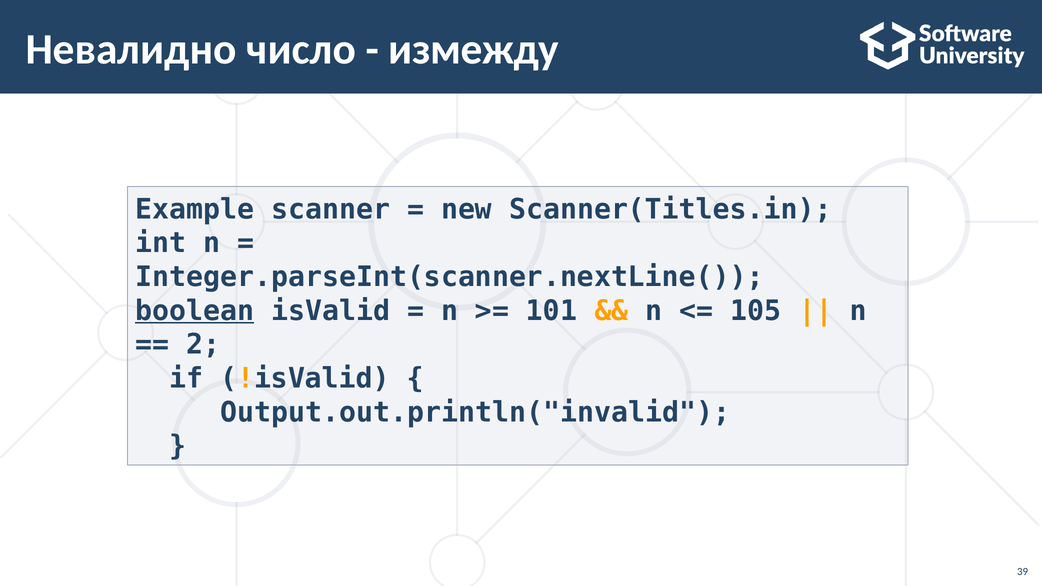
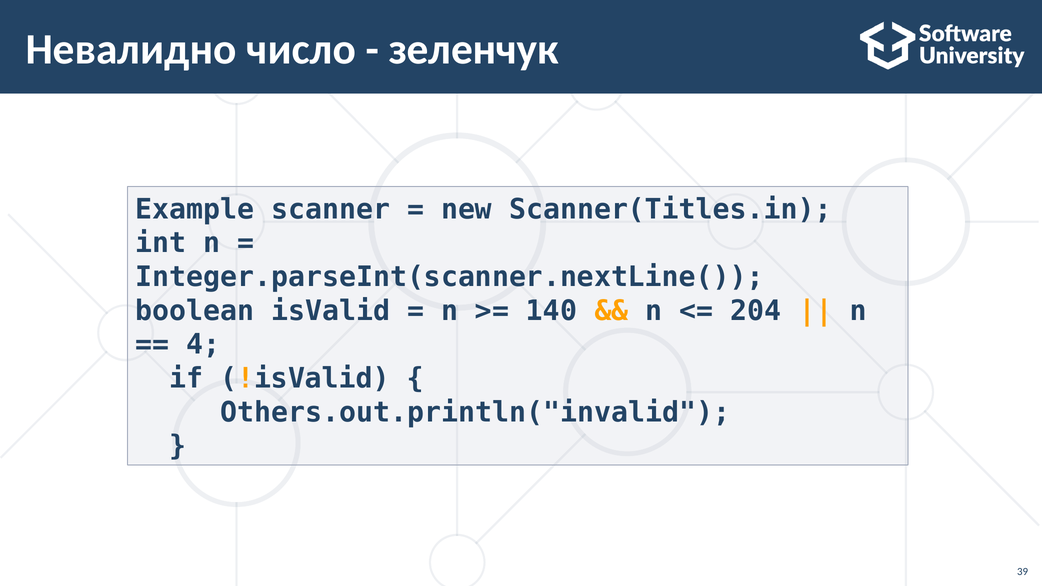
измежду: измежду -> зеленчук (474, 49)
boolean underline: present -> none (195, 311)
101: 101 -> 140 (551, 311)
105: 105 -> 204 (756, 311)
2: 2 -> 4 (203, 345)
Output.out.println("invalid: Output.out.println("invalid -> Others.out.println("invalid (475, 412)
